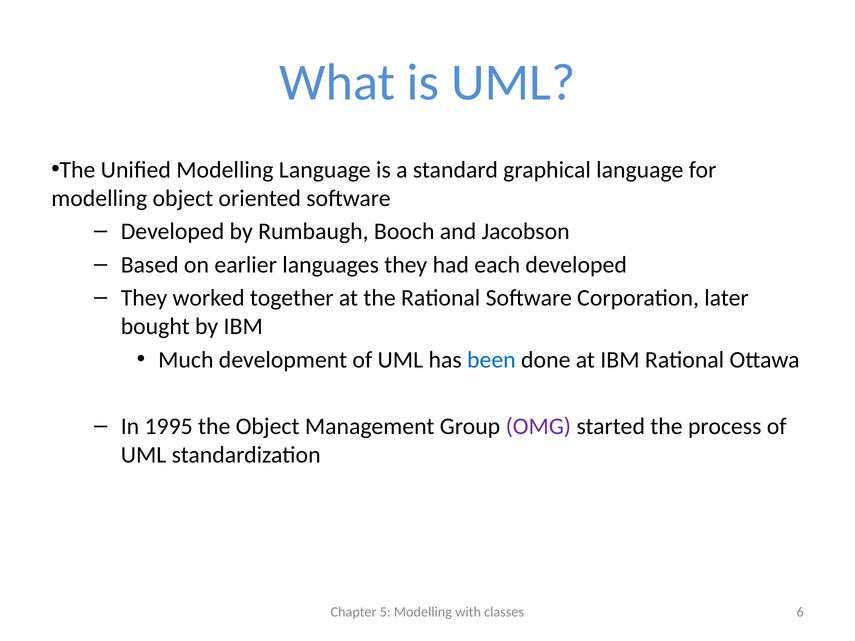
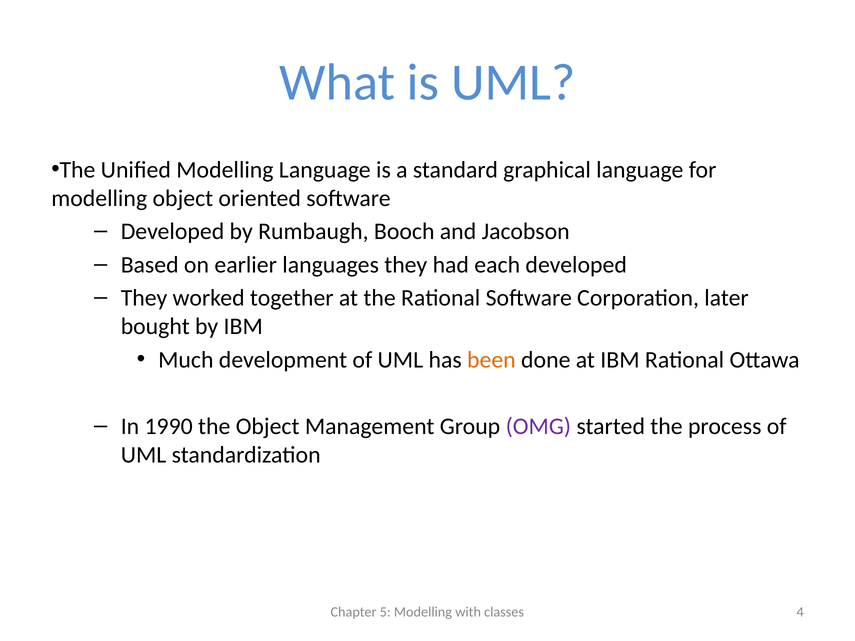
been colour: blue -> orange (491, 360)
1995: 1995 -> 1990 (169, 426)
6: 6 -> 4 (800, 612)
